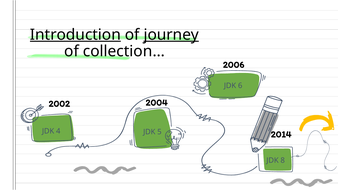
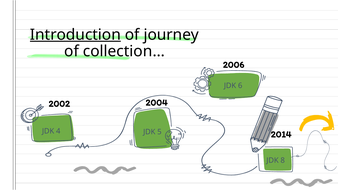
journey underline: present -> none (171, 35)
